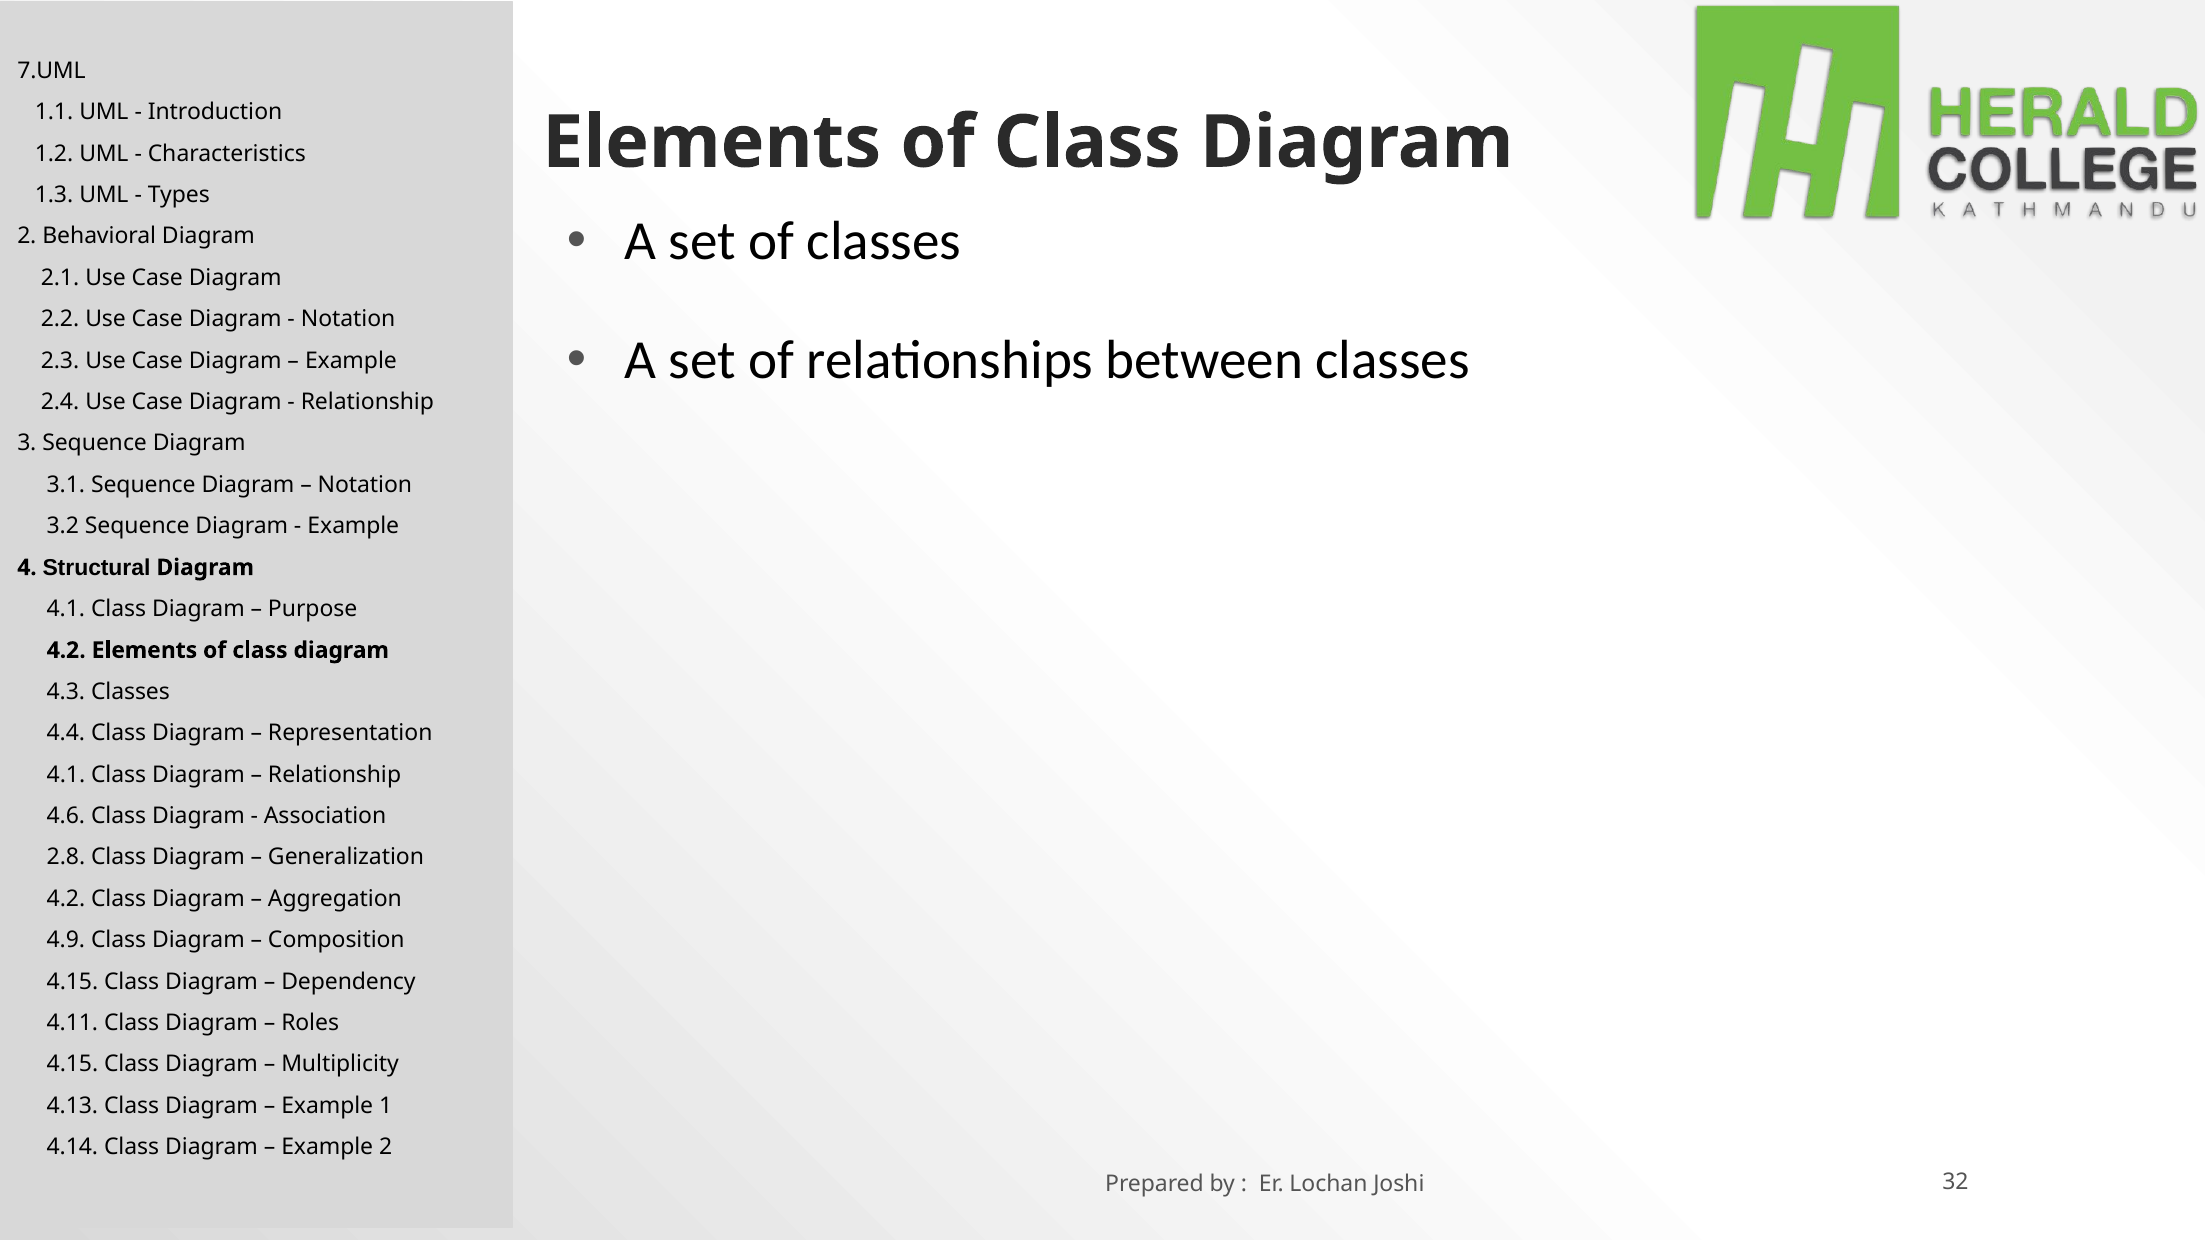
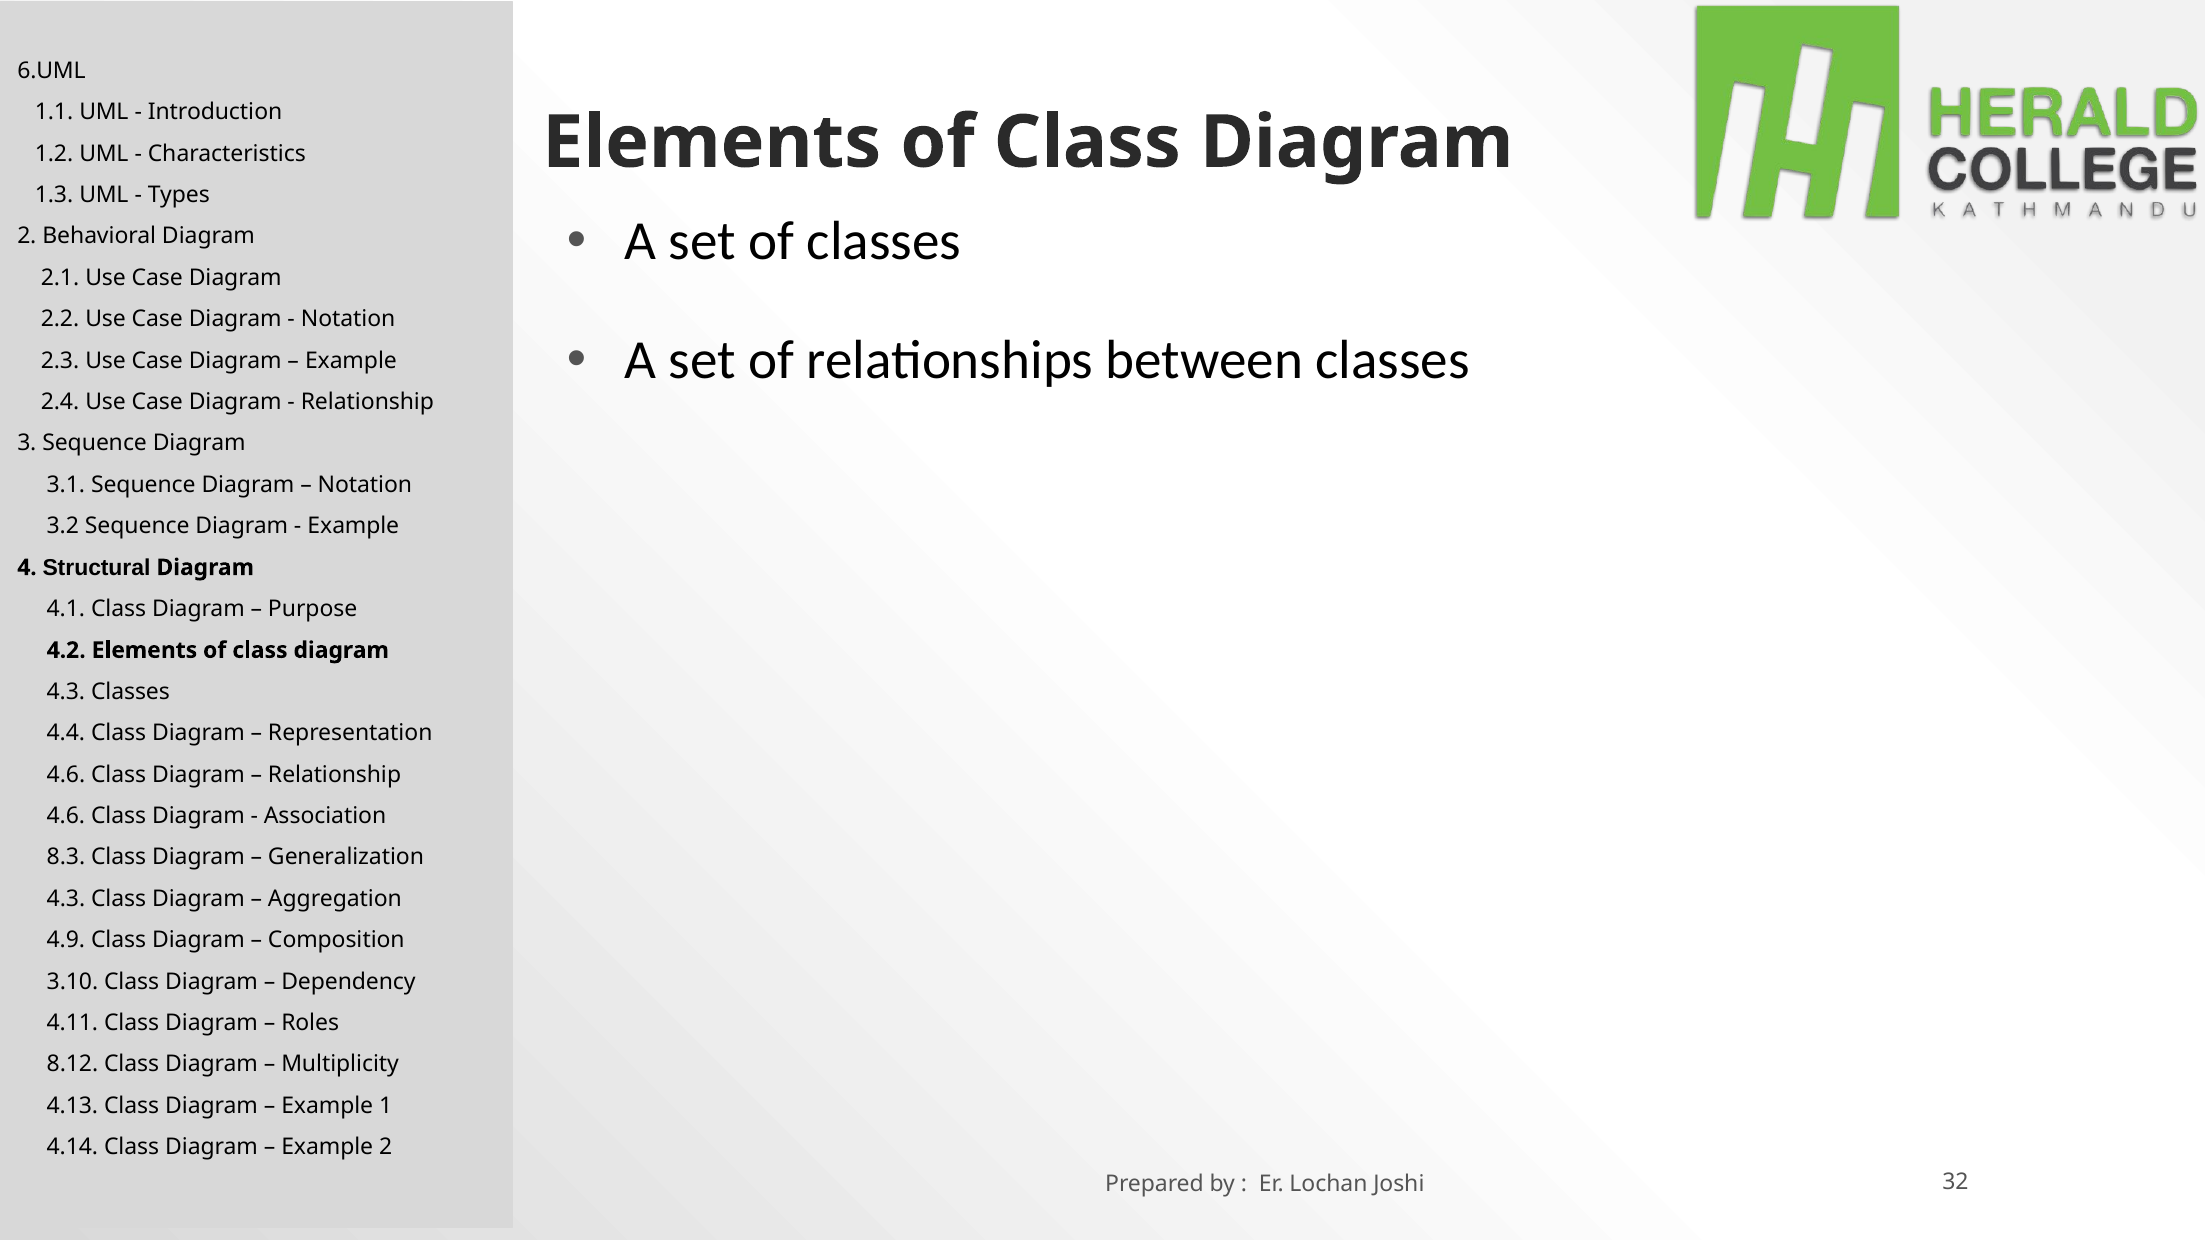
7.UML: 7.UML -> 6.UML (51, 71)
4.1: 4.1 -> 4.6 (66, 775)
2.8: 2.8 -> 8.3 (66, 857)
4.2: 4.2 -> 4.3 (66, 899)
4.15: 4.15 -> 3.10 (72, 982)
4.15: 4.15 -> 8.12 (72, 1064)
